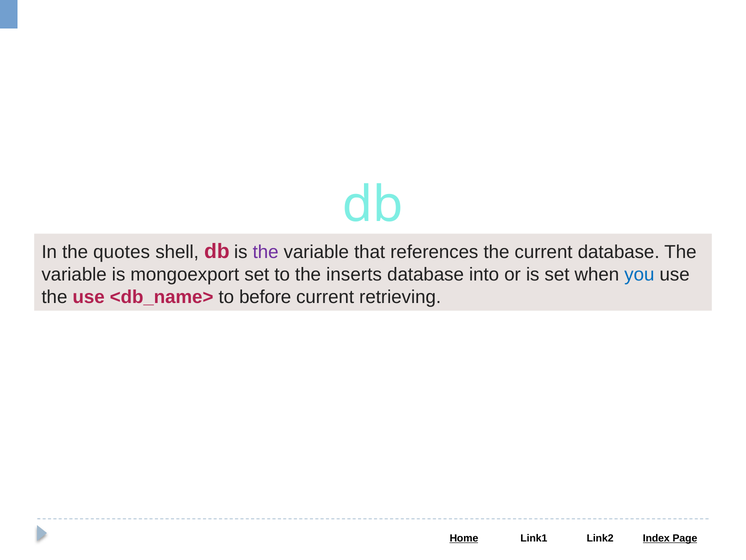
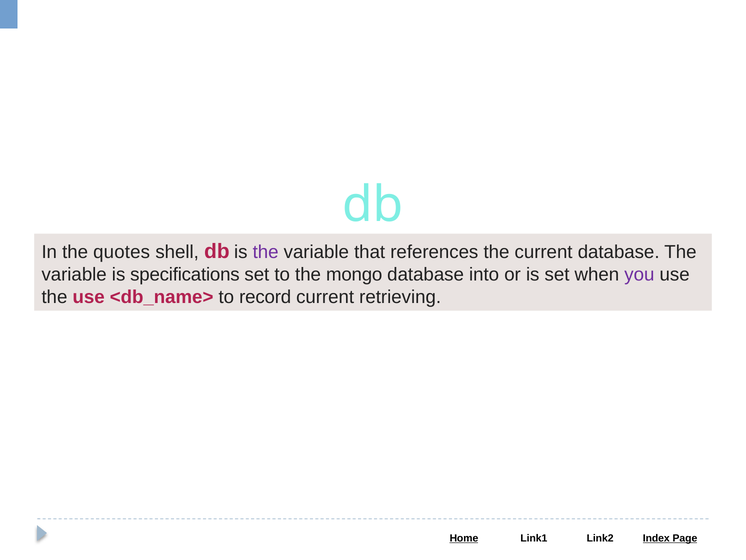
mongoexport: mongoexport -> specifications (185, 275)
inserts: inserts -> mongo (354, 275)
you colour: blue -> purple (639, 275)
before: before -> record (265, 297)
